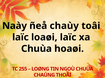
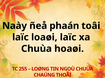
chaùy: chaùy -> phaán (64, 26)
